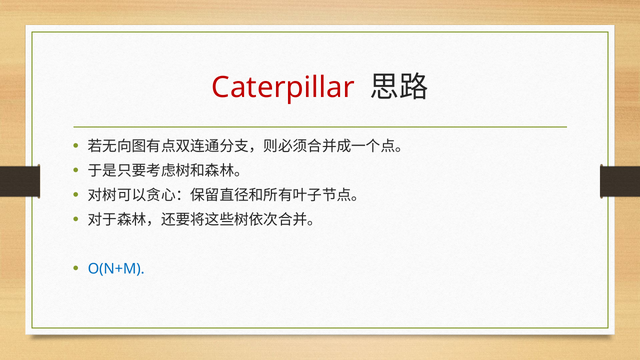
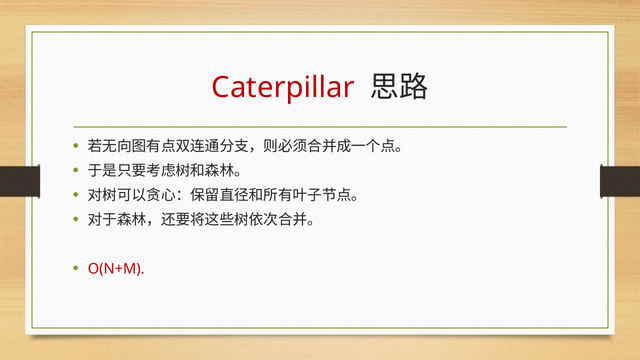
O(N+M colour: blue -> red (116, 269)
